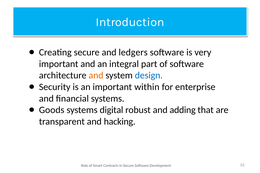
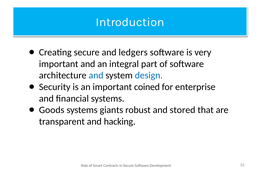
and colour: orange -> blue (96, 76)
within: within -> coined (147, 87)
digital: digital -> giants (111, 110)
adding: adding -> stored (183, 110)
